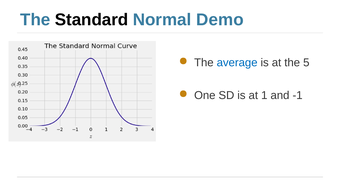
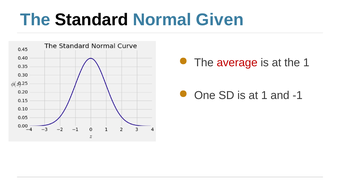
Demo: Demo -> Given (220, 20)
average colour: blue -> red (237, 62)
the 5: 5 -> 1 (306, 62)
